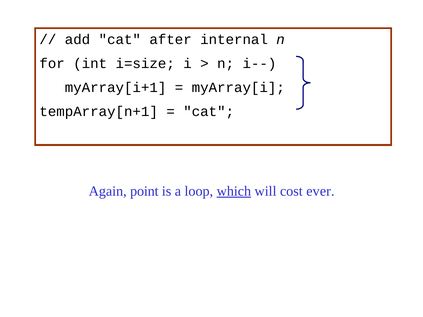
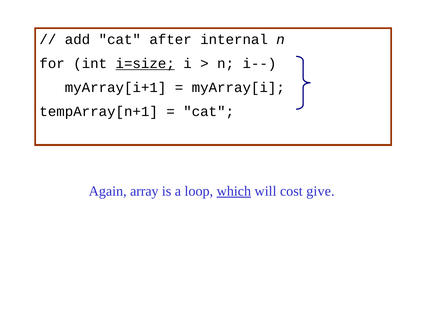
i=size underline: none -> present (145, 64)
point: point -> array (144, 191)
ever: ever -> give (320, 191)
